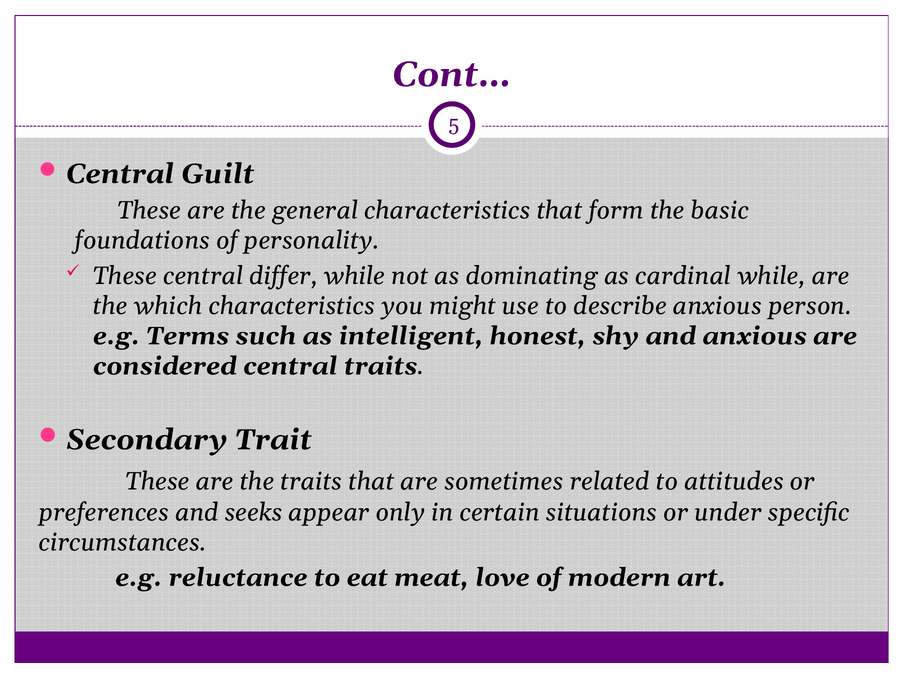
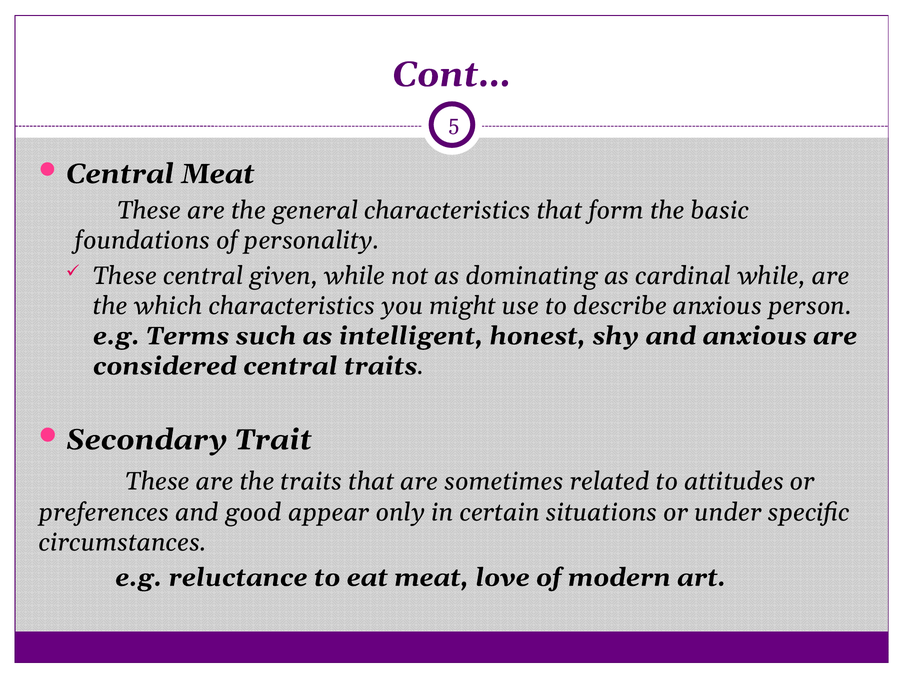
Central Guilt: Guilt -> Meat (218, 174)
differ: differ -> given (284, 276)
seeks: seeks -> good (253, 512)
